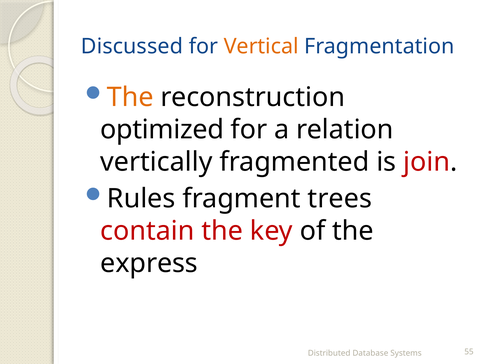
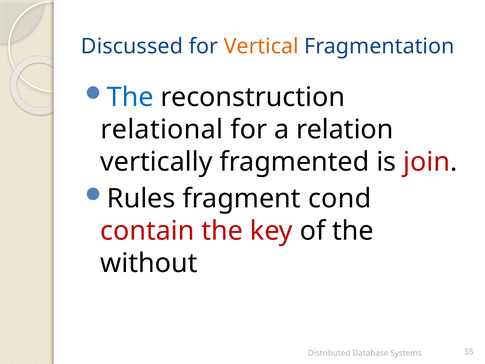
The colour: orange -> blue (130, 97)
optimized: optimized -> relational (162, 130)
trees: trees -> cond (340, 198)
express: express -> without (149, 263)
